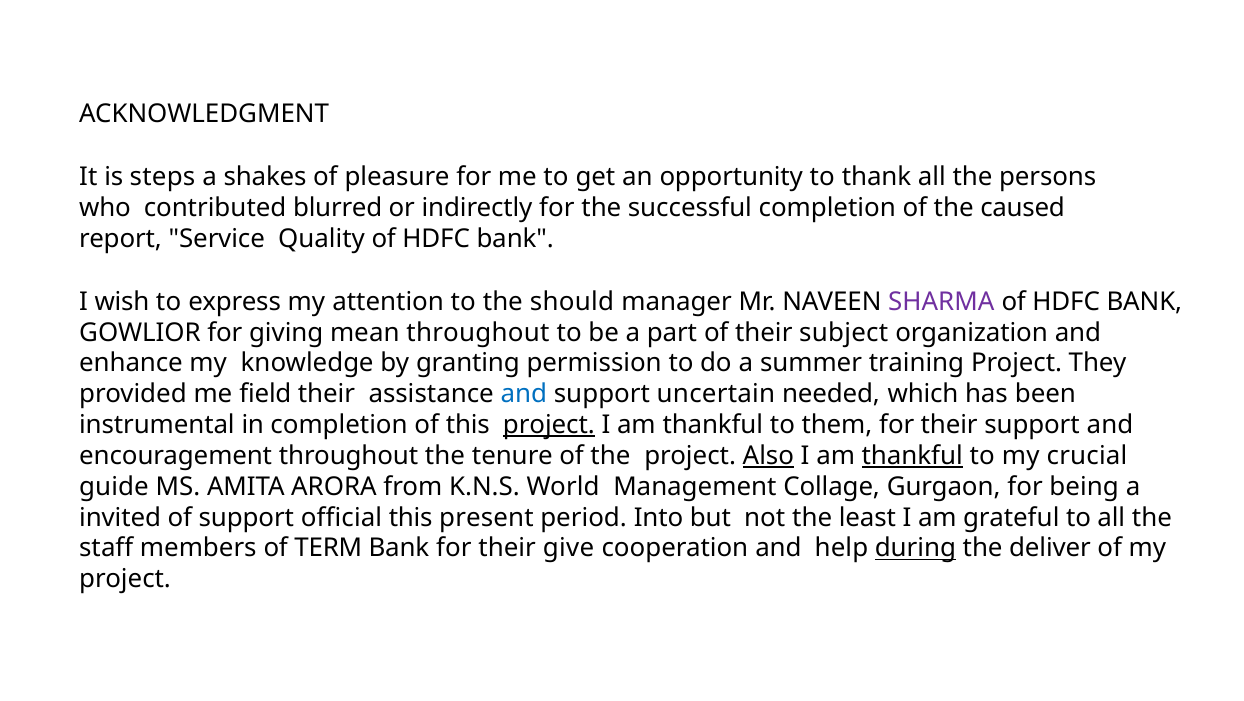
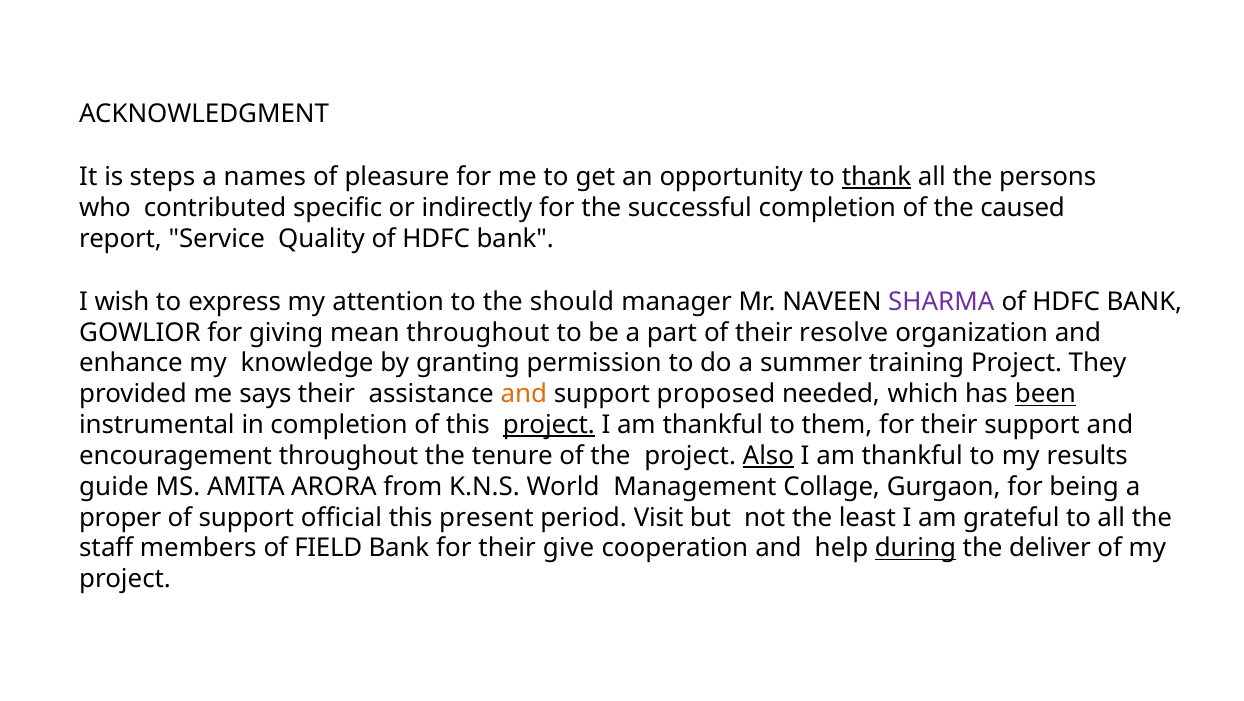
shakes: shakes -> names (265, 177)
thank underline: none -> present (877, 177)
blurred: blurred -> specific (338, 208)
subject: subject -> resolve (844, 332)
field: field -> says (265, 394)
and colour: blue -> orange (524, 394)
uncertain: uncertain -> proposed (716, 394)
been underline: none -> present (1045, 394)
thankful underline: present -> none (912, 456)
crucial: crucial -> results (1087, 456)
invited: invited -> proper (120, 517)
Into: Into -> Visit (659, 517)
TERM: TERM -> FIELD (328, 548)
